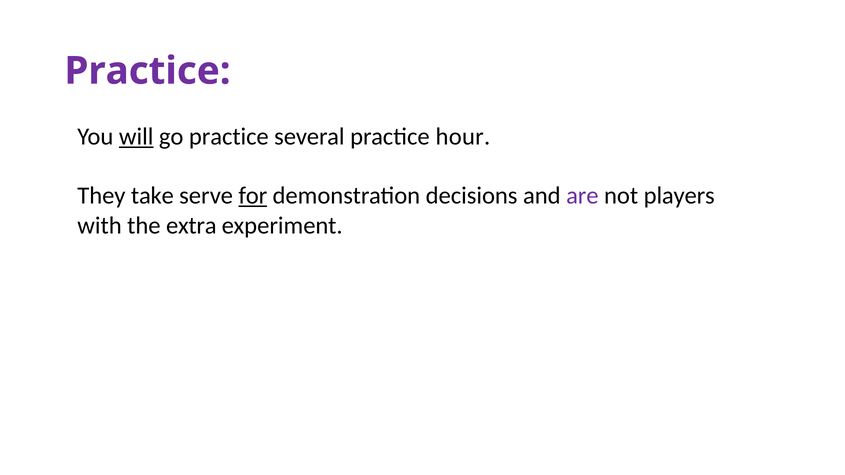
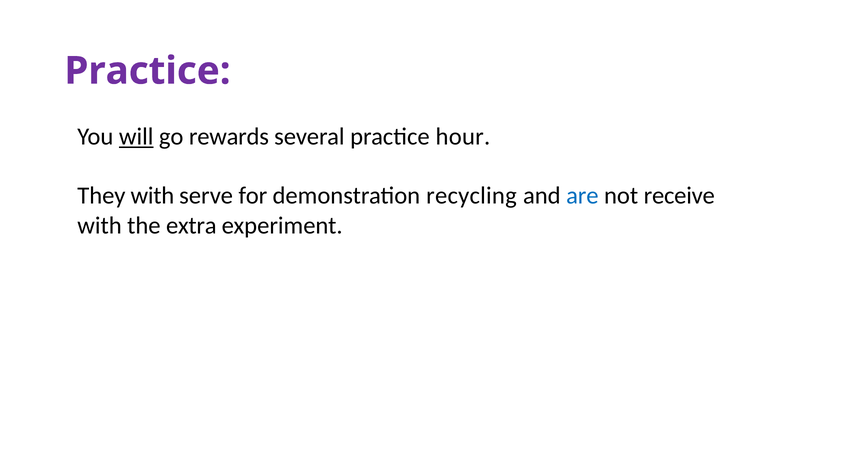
go practice: practice -> rewards (229, 137)
They take: take -> with (152, 196)
for underline: present -> none (253, 196)
decisions: decisions -> recycling (471, 196)
are colour: purple -> blue (582, 196)
players: players -> receive (679, 196)
